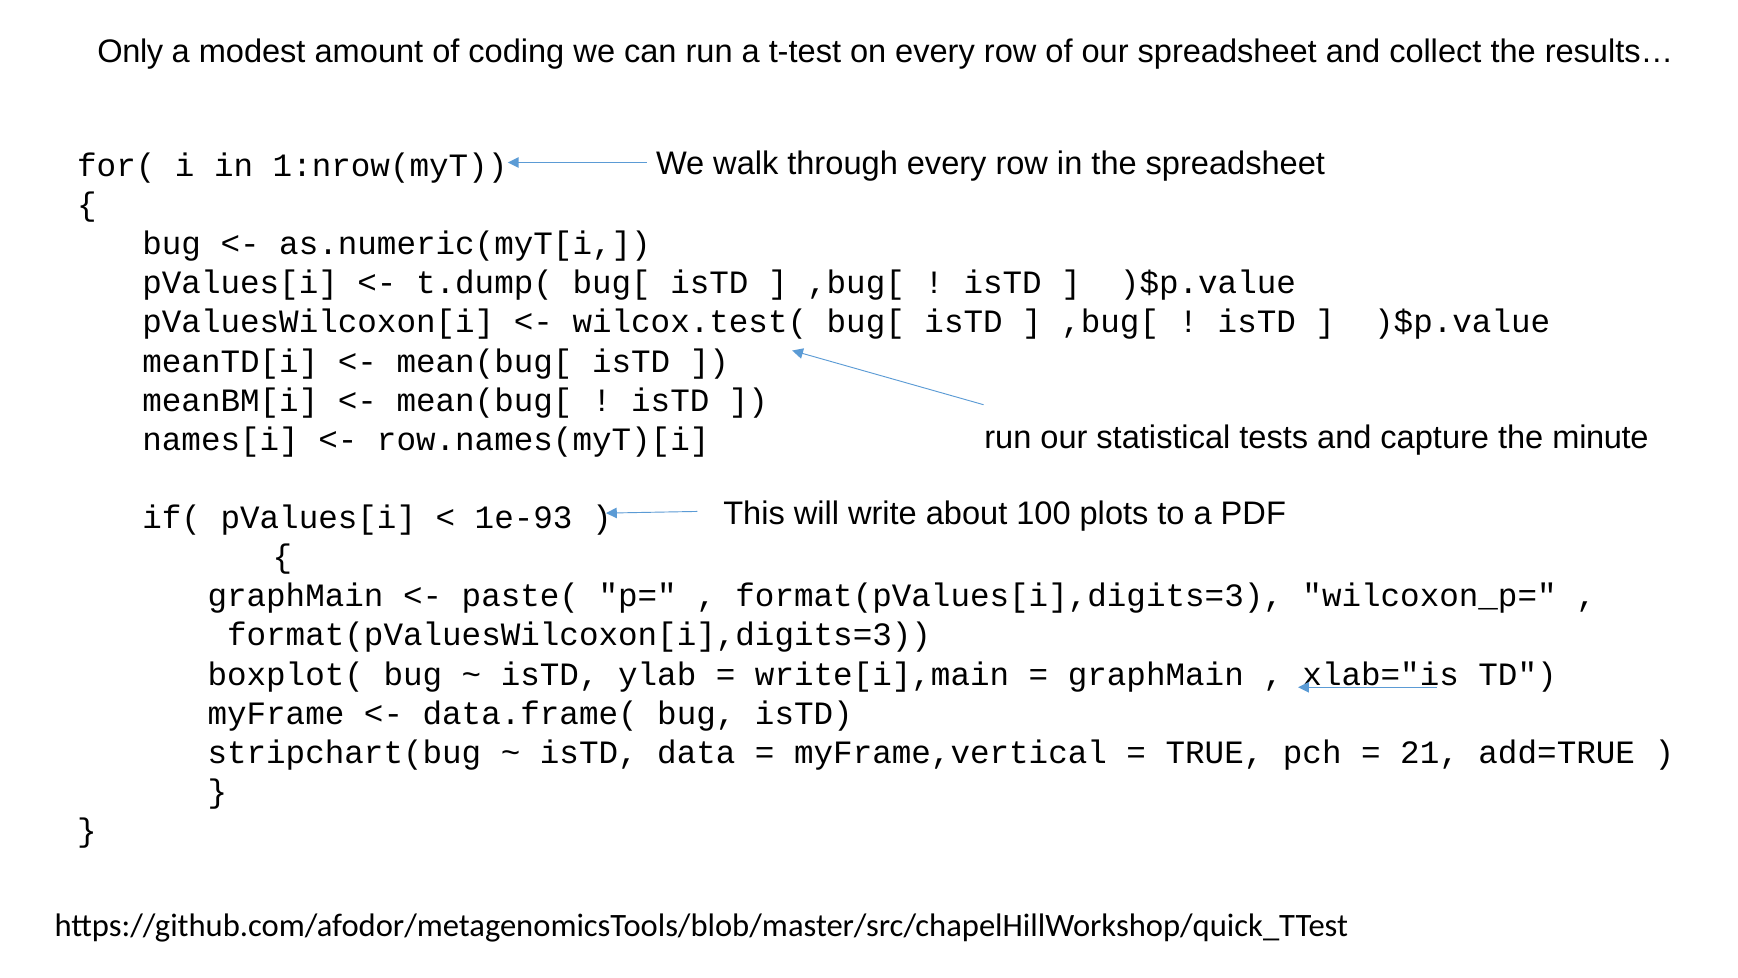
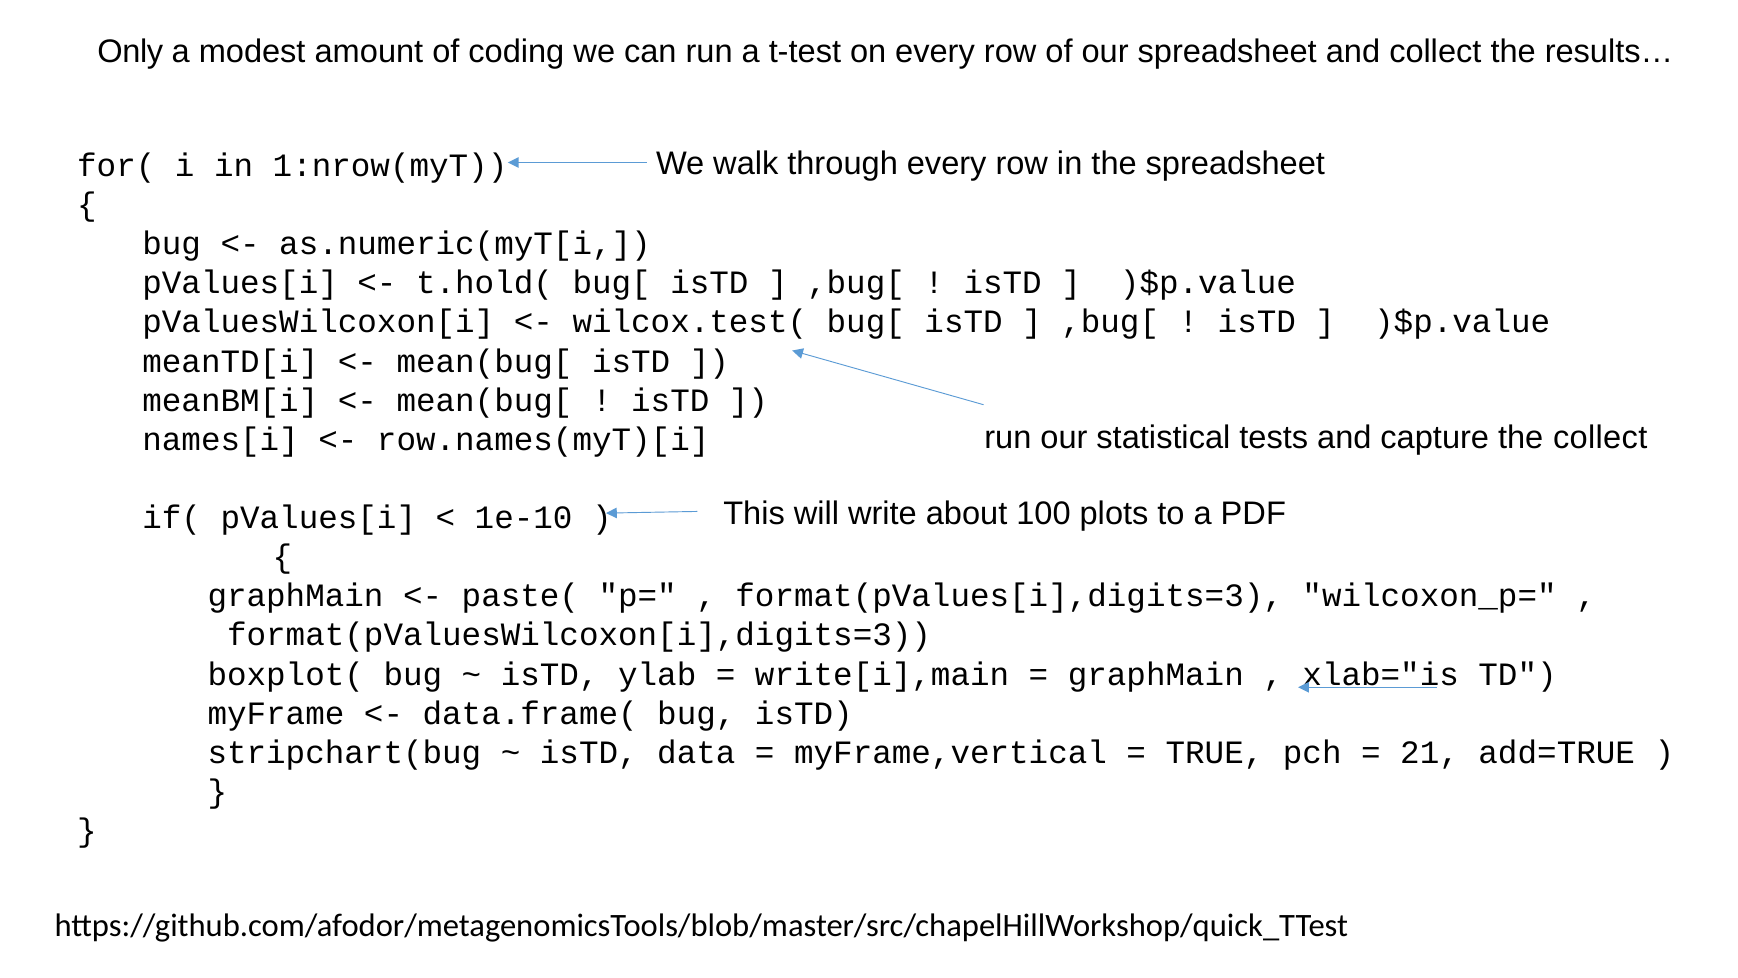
t.dump(: t.dump( -> t.hold( (485, 283)
the minute: minute -> collect (1600, 438)
1e-93: 1e-93 -> 1e-10 (524, 518)
